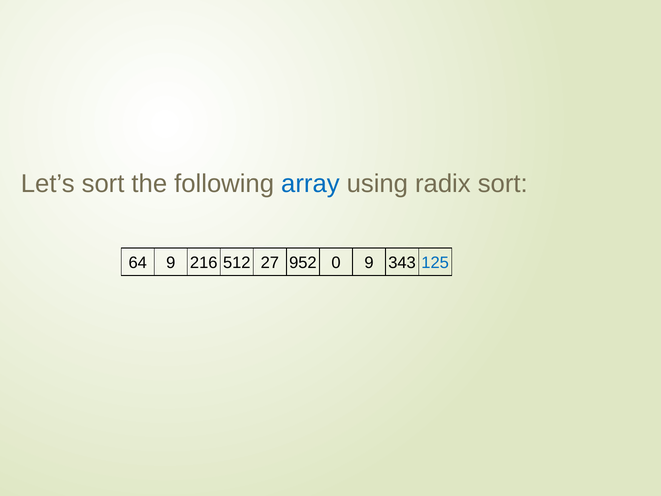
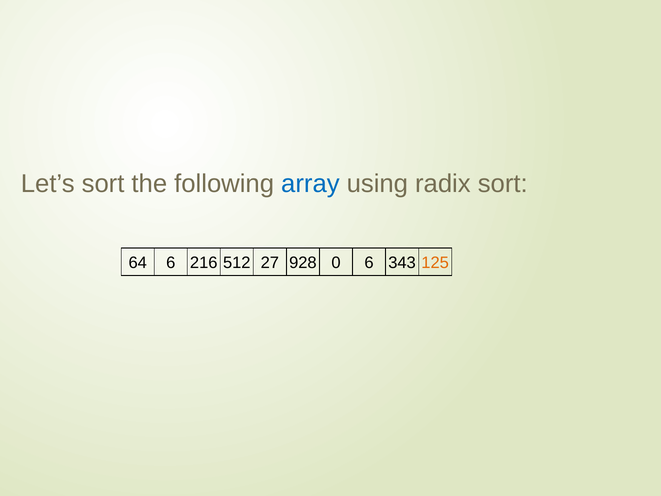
64 9: 9 -> 6 (171, 263)
952: 952 -> 928 (303, 263)
0 9: 9 -> 6 (369, 263)
125 colour: blue -> orange (435, 263)
